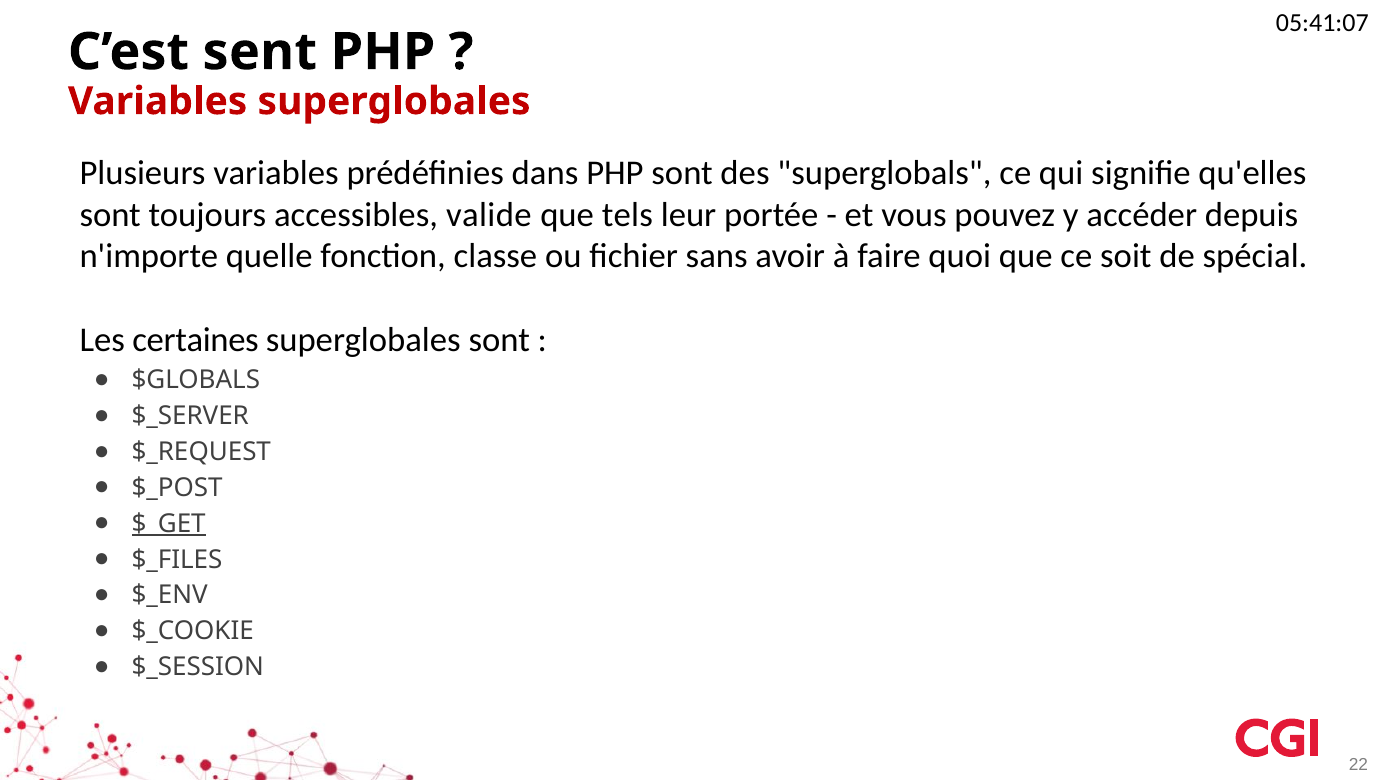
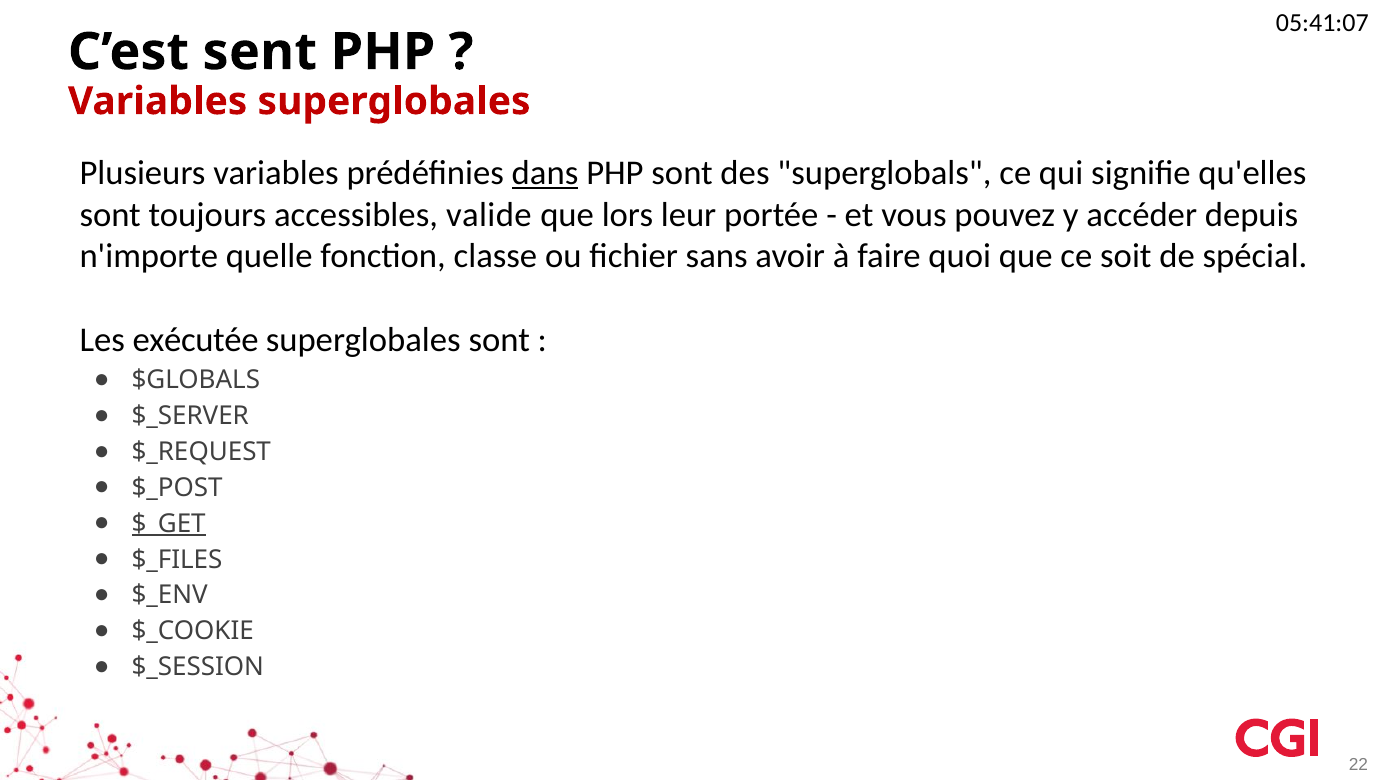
dans underline: none -> present (545, 173)
tels: tels -> lors (628, 215)
certaines: certaines -> exécutée (196, 340)
